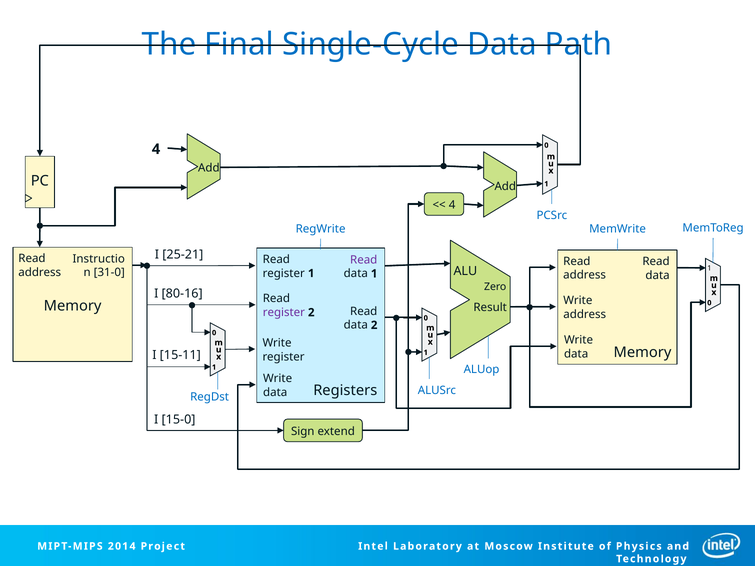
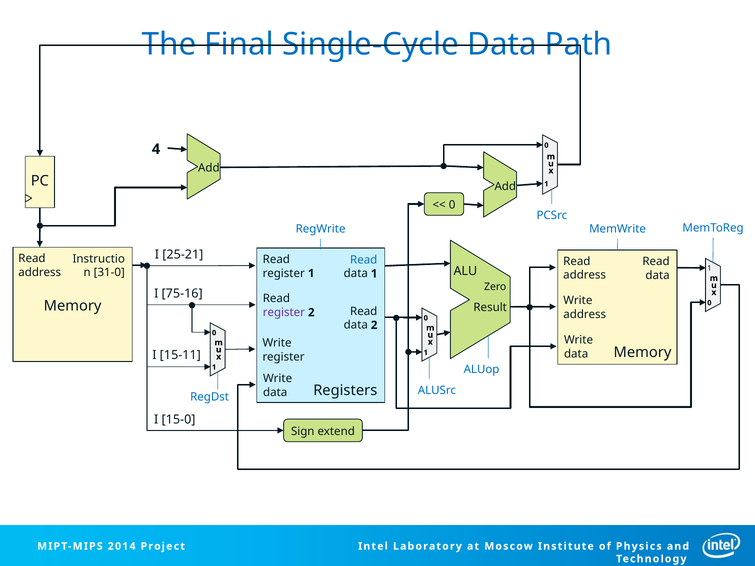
4: 4 -> 0 (452, 205)
Read colour: purple -> blue (364, 260)
80-16: 80-16 -> 75-16 (182, 294)
